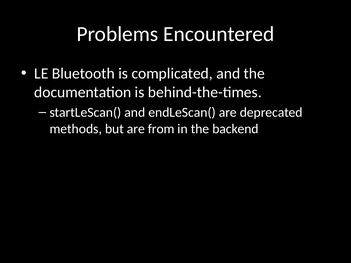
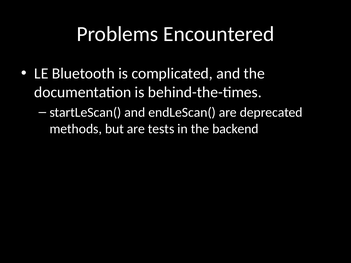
from: from -> tests (161, 129)
